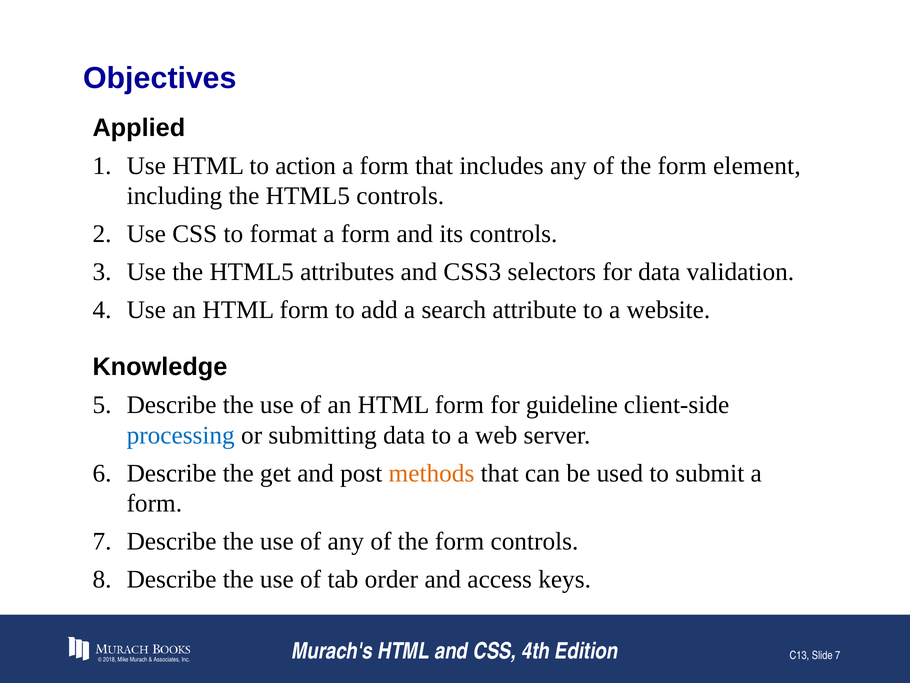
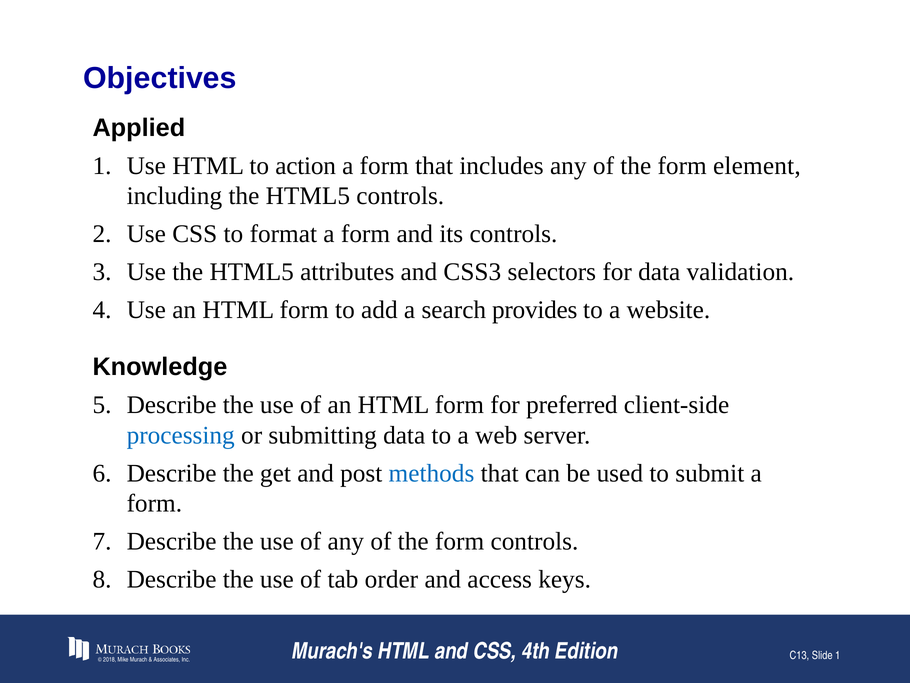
attribute: attribute -> provides (535, 310)
guideline: guideline -> preferred (572, 405)
methods colour: orange -> blue (431, 473)
Slide 7: 7 -> 1 (838, 655)
